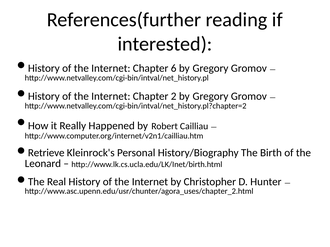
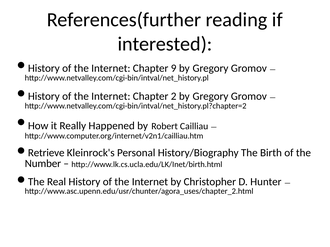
6: 6 -> 9 (174, 68)
Leonard: Leonard -> Number (43, 164)
